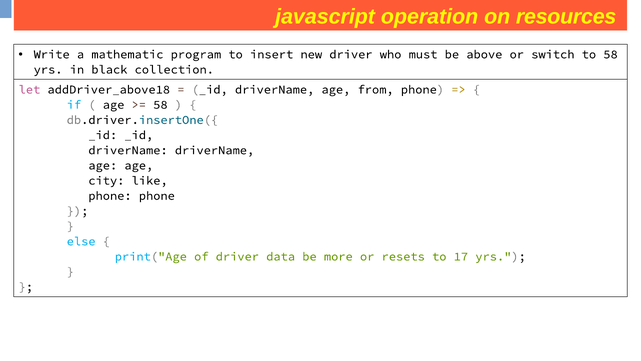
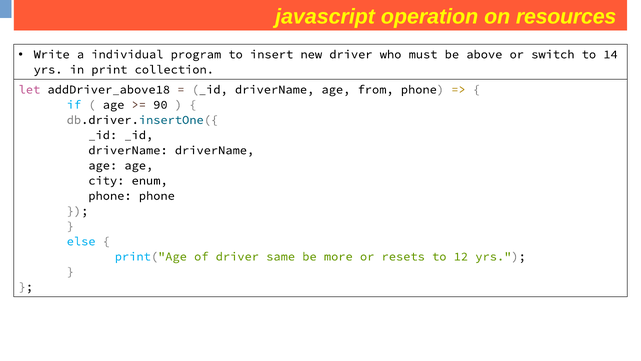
mathematic: mathematic -> individual (127, 54)
to 58: 58 -> 14 (611, 54)
black: black -> print (109, 69)
58: 58 -> 90 (160, 105)
like: like -> enum (150, 180)
data: data -> same (281, 256)
17: 17 -> 12 (461, 256)
